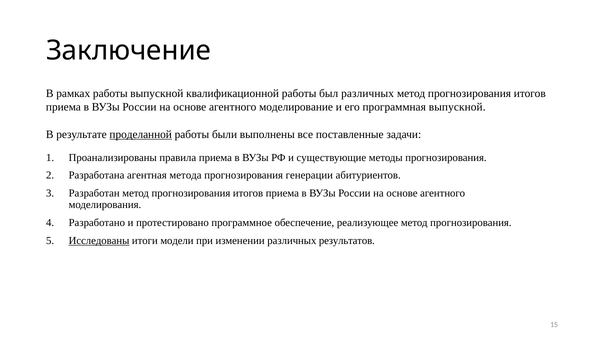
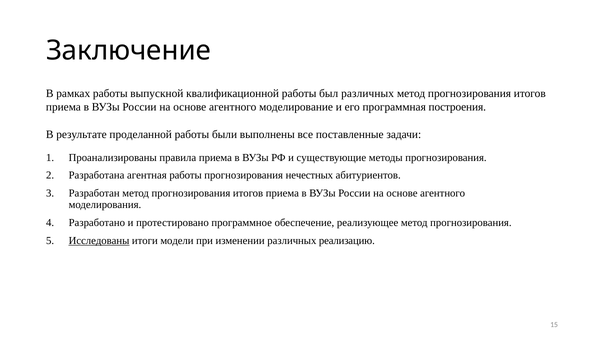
программная выпускной: выпускной -> построения (457, 107)
проделанной underline: present -> none (141, 134)
агентная метода: метода -> работы (186, 175)
генерации: генерации -> нечестных (309, 175)
результатов: результатов -> реализацию (347, 240)
